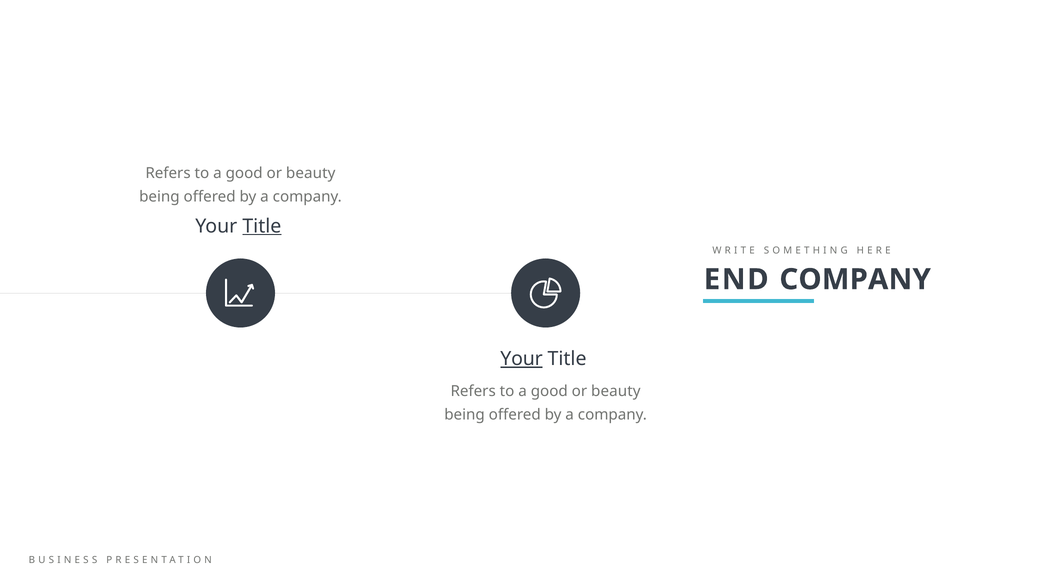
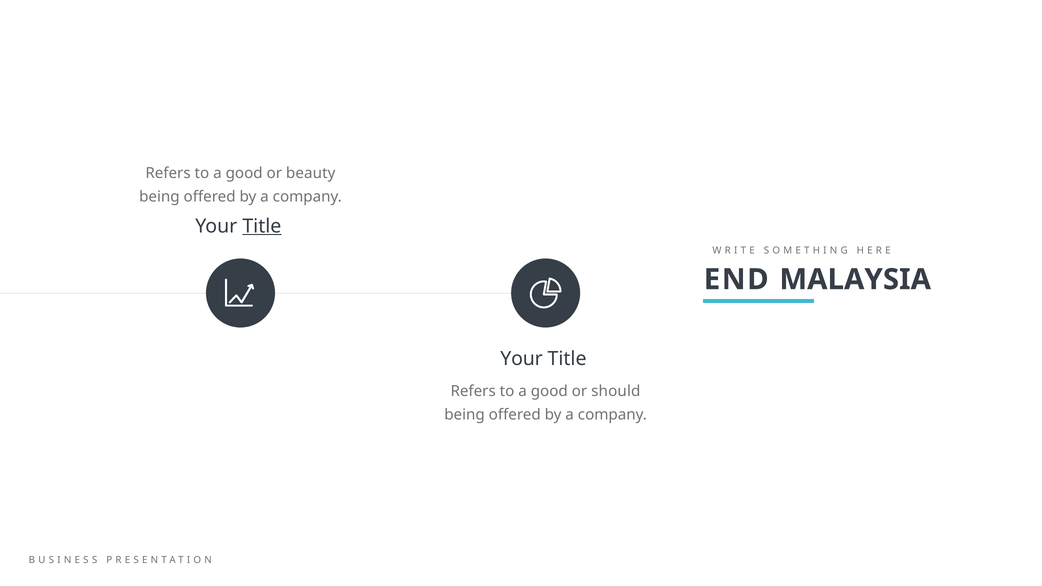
COMPANY: COMPANY -> MALAYSIA (855, 280)
Your underline: present -> none (522, 359)
beauty: beauty -> should (616, 392)
